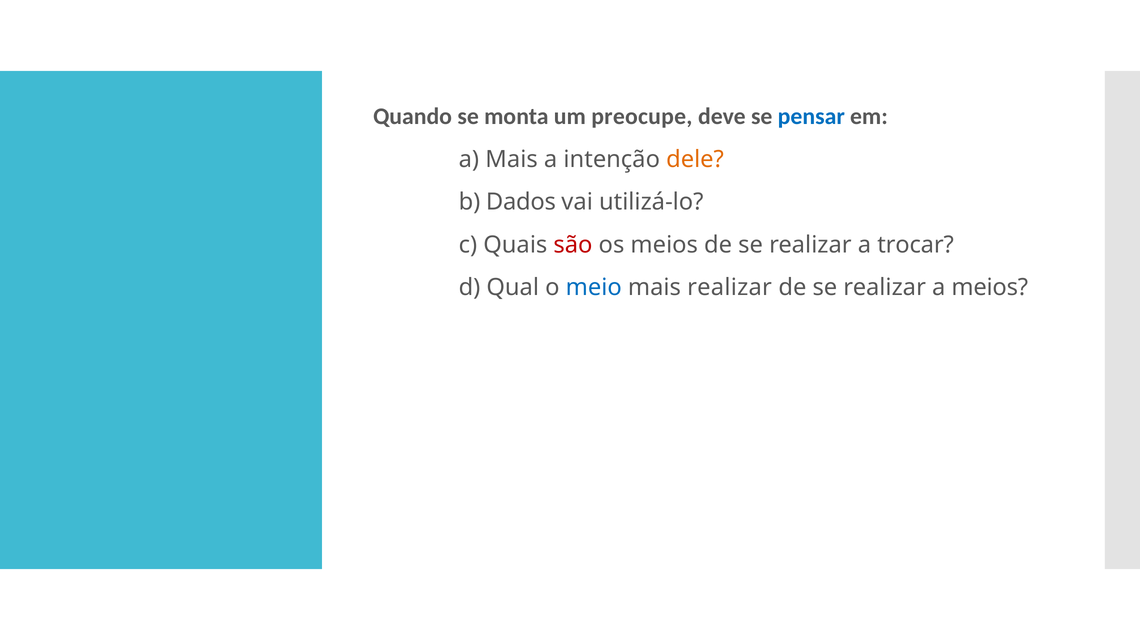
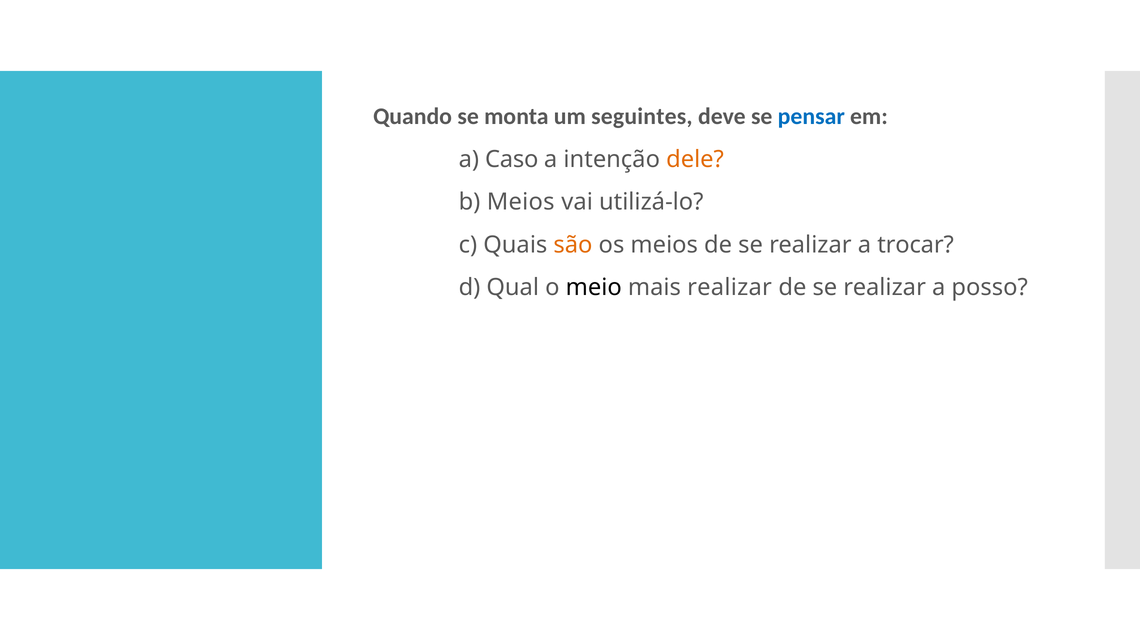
preocupe: preocupe -> seguintes (642, 117)
a Mais: Mais -> Caso (512, 159)
b Dados: Dados -> Meios (521, 202)
são colour: red -> orange (573, 245)
meio colour: blue -> black (594, 288)
a meios: meios -> posso (990, 288)
